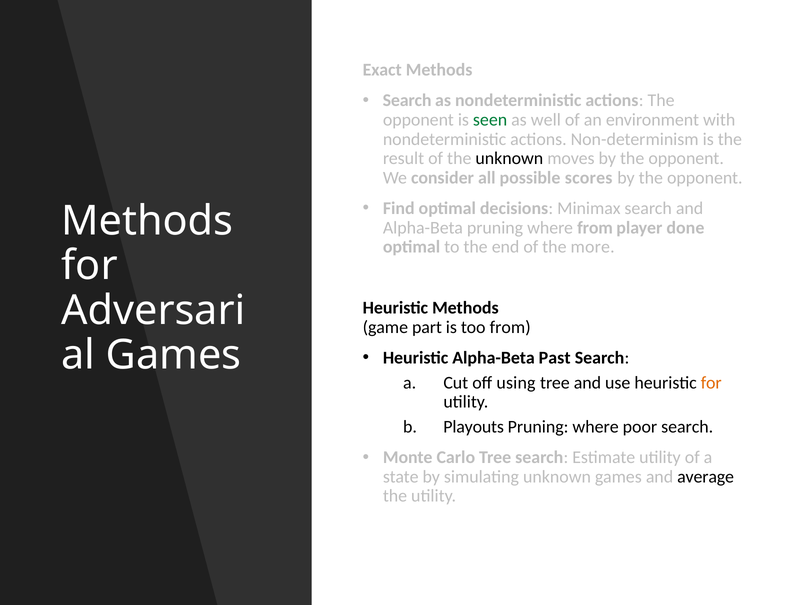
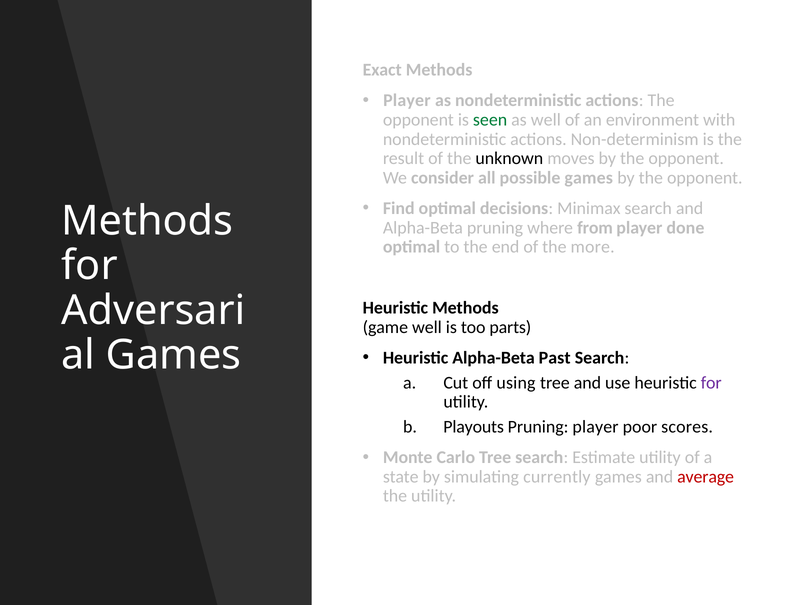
Search: Search -> Player (407, 101)
possible scores: scores -> games (589, 178)
game part: part -> well (427, 327)
too from: from -> parts (510, 327)
for colour: orange -> purple (711, 383)
where: where -> player (596, 427)
poor search: search -> scores (687, 427)
simulating unknown: unknown -> currently (557, 477)
average colour: black -> red (706, 477)
